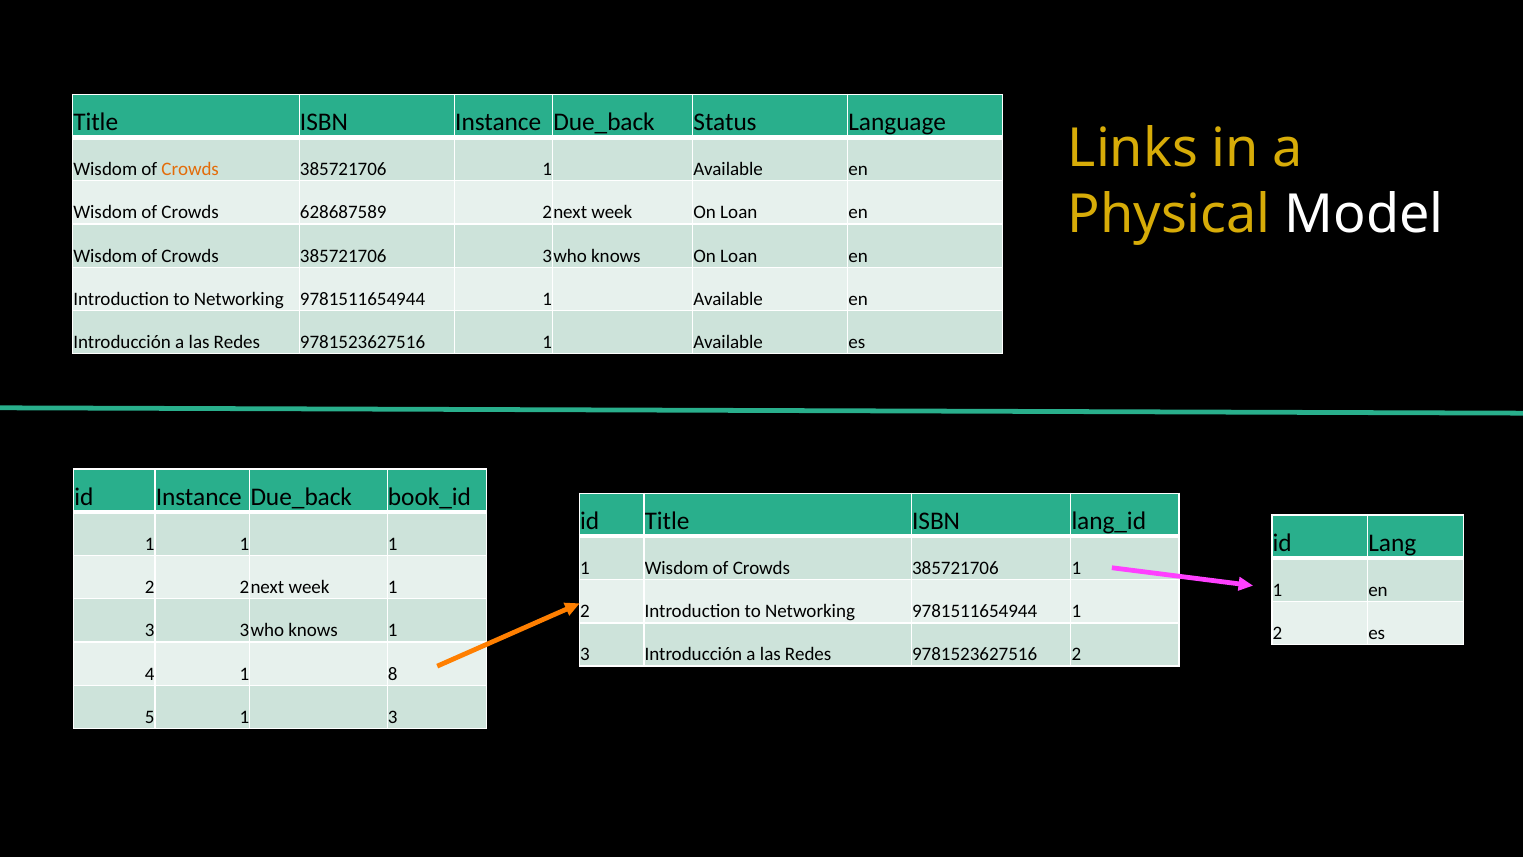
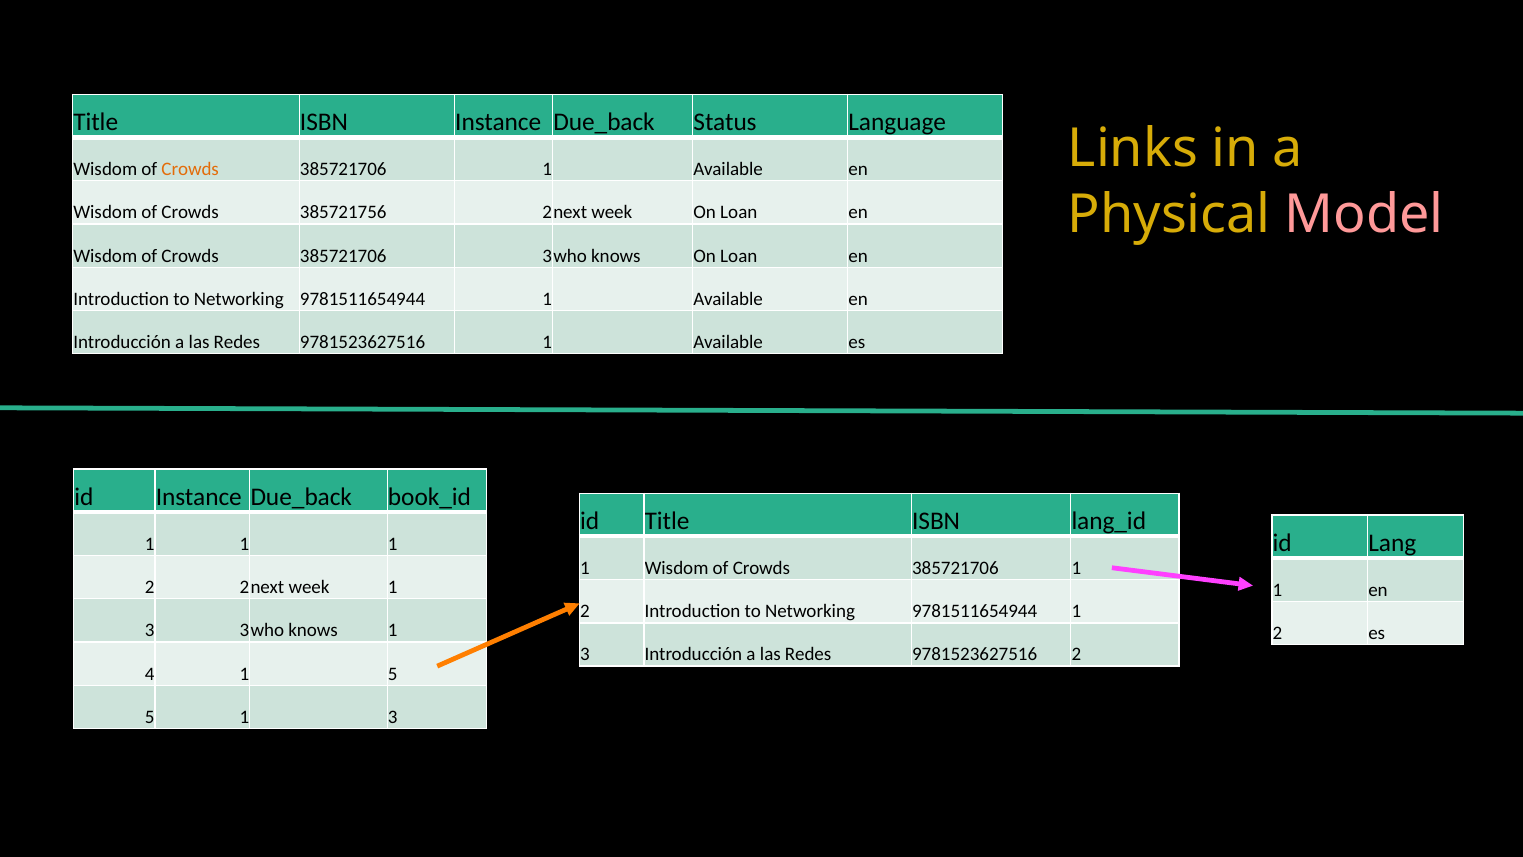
Model colour: white -> pink (1364, 215)
628687589: 628687589 -> 385721756 (343, 213)
1 8: 8 -> 5 (393, 674)
